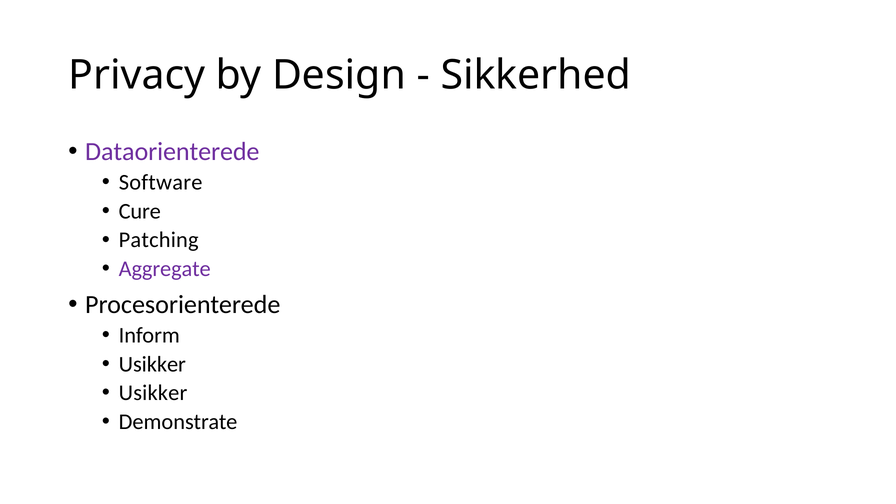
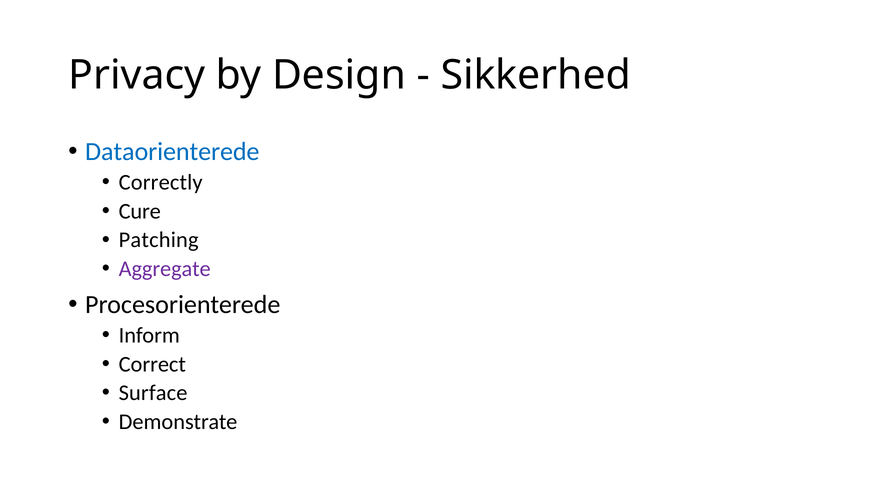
Dataorienterede colour: purple -> blue (172, 151)
Software: Software -> Correctly (161, 182)
Usikker: Usikker -> Correct (152, 364)
Usikker: Usikker -> Surface (153, 393)
